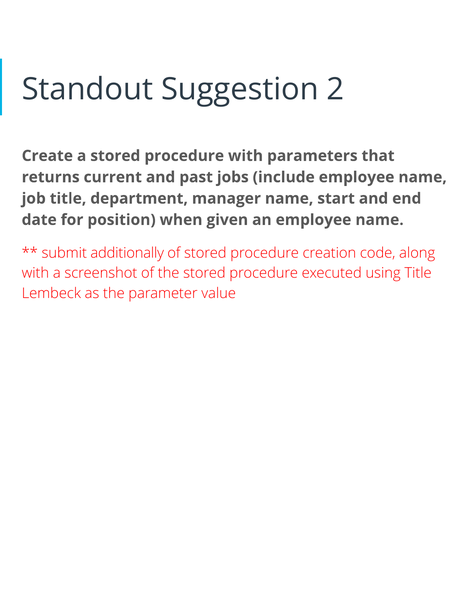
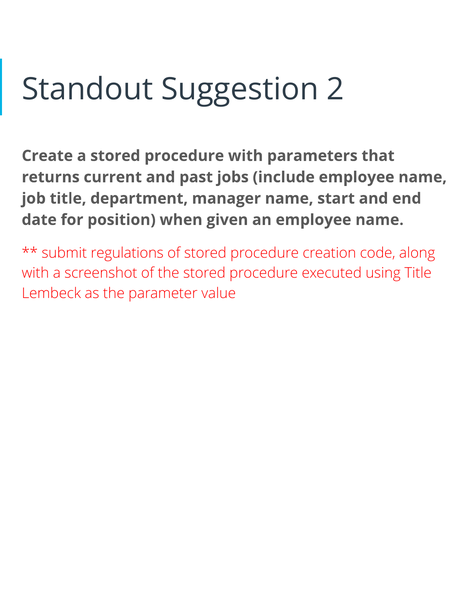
additionally: additionally -> regulations (127, 253)
